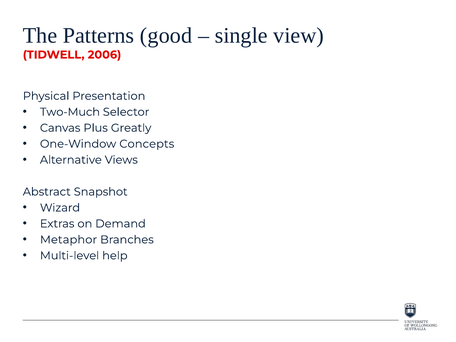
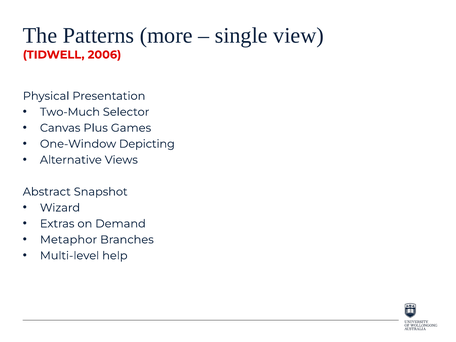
good: good -> more (166, 35)
Greatly: Greatly -> Games (131, 128)
Concepts: Concepts -> Depicting (147, 144)
